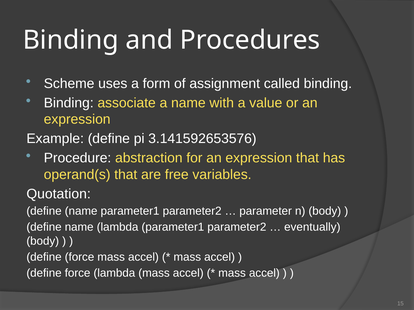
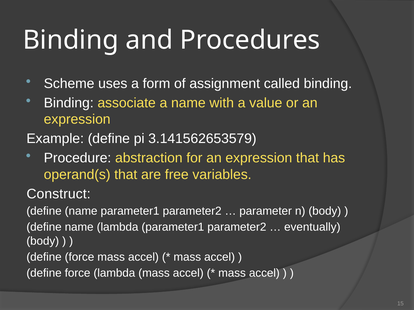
3.141592653576: 3.141592653576 -> 3.141562653579 (202, 139)
Quotation: Quotation -> Construct (59, 194)
